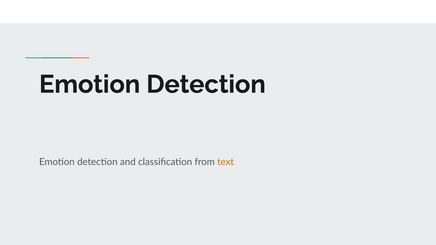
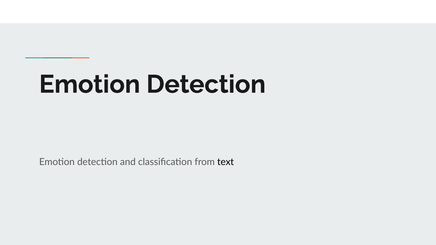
text colour: orange -> black (226, 162)
